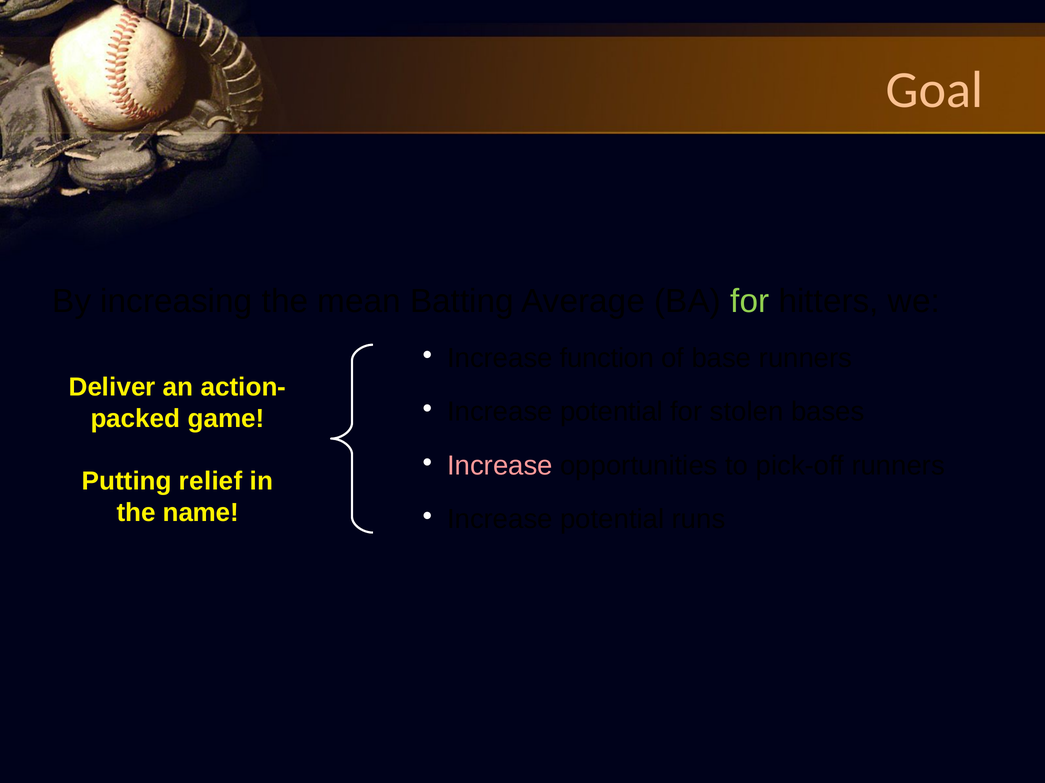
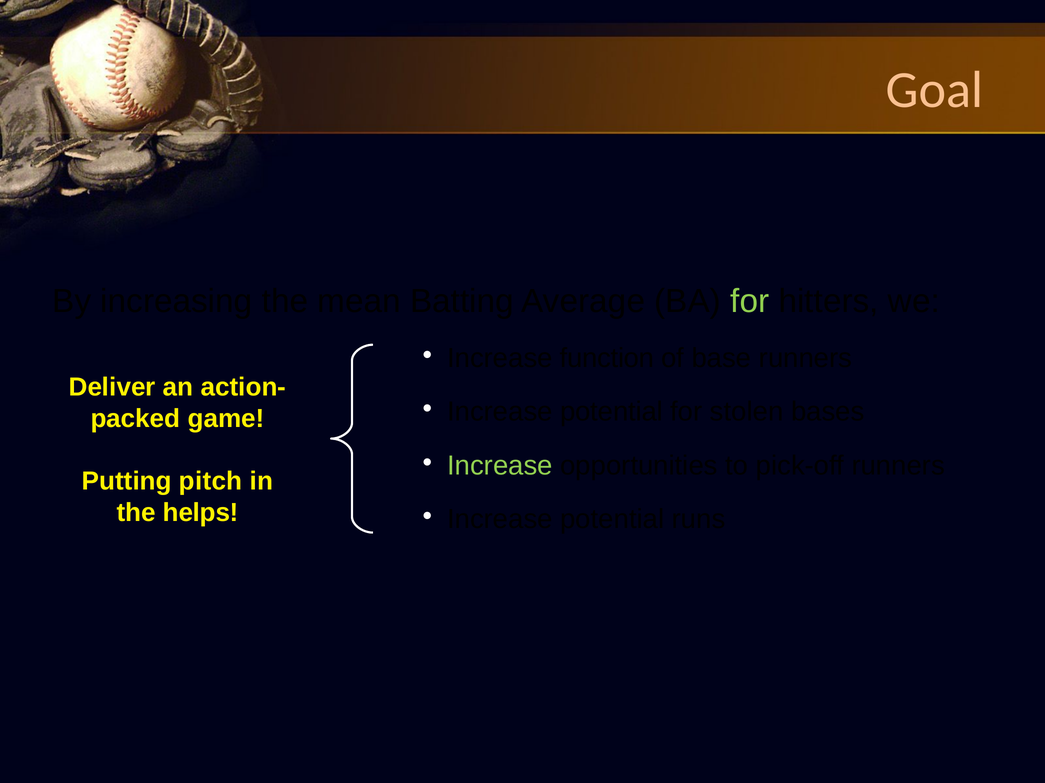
Increase colour: pink -> light green (500, 466)
relief: relief -> pitch (211, 482)
name: name -> helps (201, 513)
